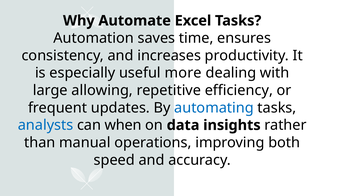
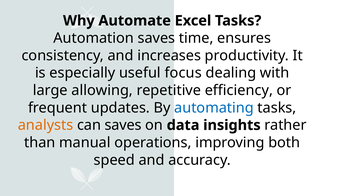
more: more -> focus (183, 73)
analysts colour: blue -> orange (46, 125)
can when: when -> saves (123, 125)
